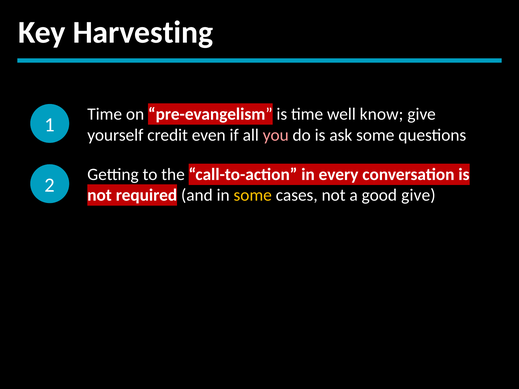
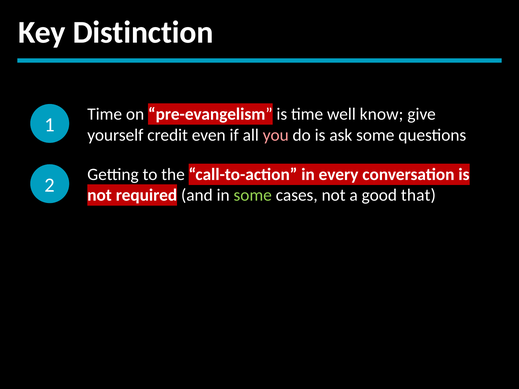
Harvesting: Harvesting -> Distinction (143, 32)
some colour: yellow -> light green (253, 195)
good give: give -> that (418, 195)
